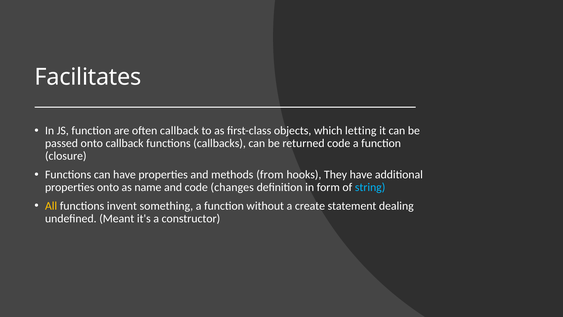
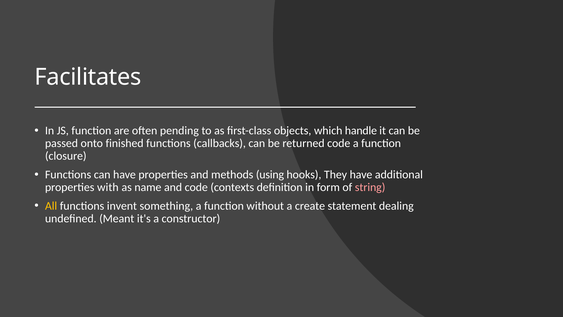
often callback: callback -> pending (179, 131)
letting: letting -> handle (361, 131)
onto callback: callback -> finished (125, 143)
from: from -> using (270, 174)
properties onto: onto -> with (108, 187)
changes: changes -> contexts (232, 187)
string colour: light blue -> pink (370, 187)
